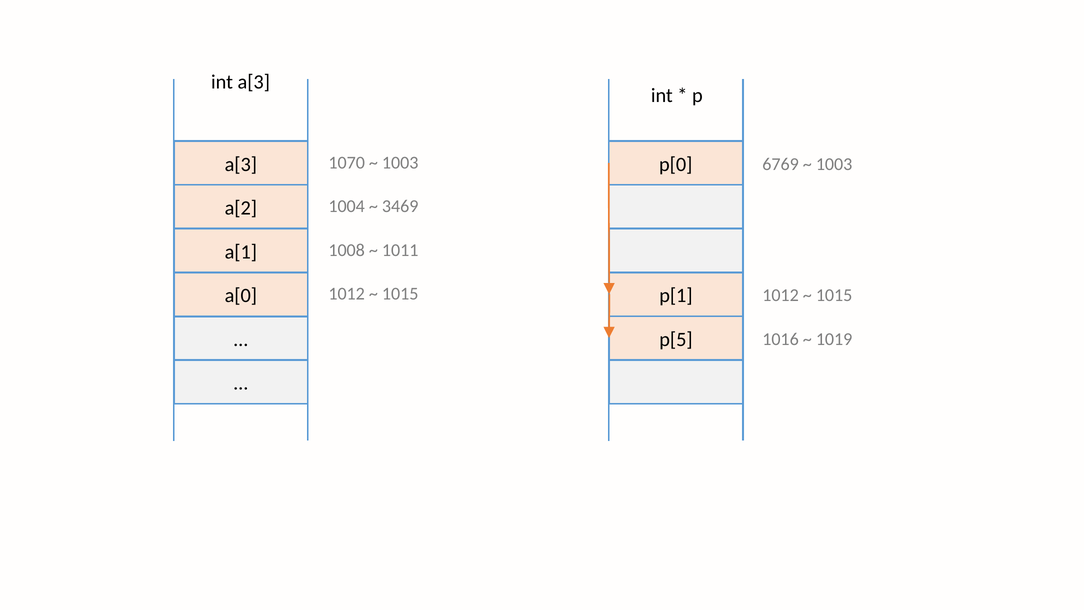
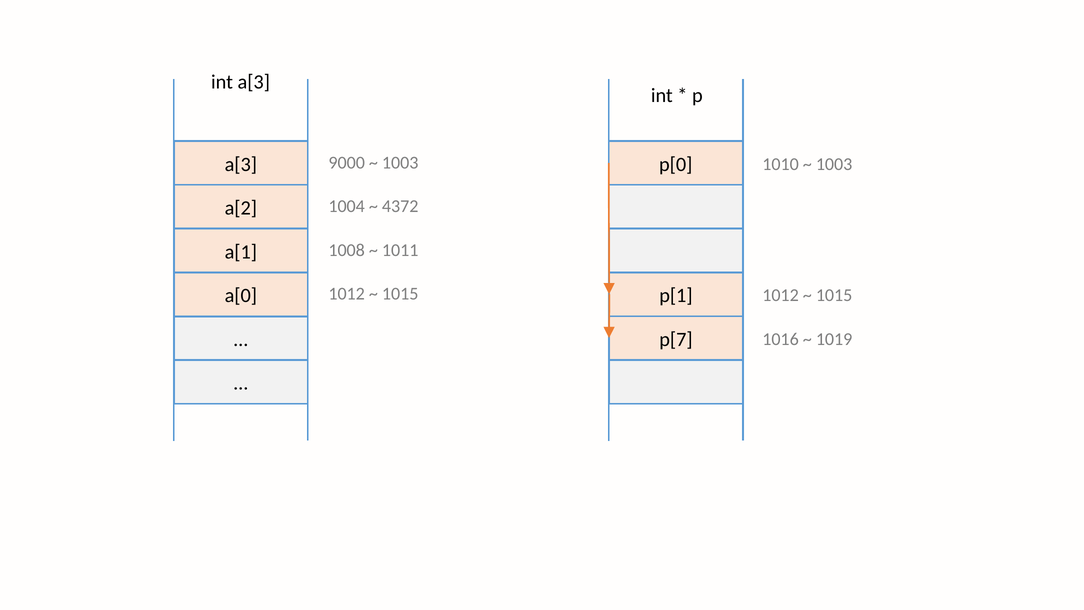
1070: 1070 -> 9000 (347, 163)
6769: 6769 -> 1010 (781, 164)
3469: 3469 -> 4372 (400, 206)
p[5: p[5 -> p[7 (676, 339)
